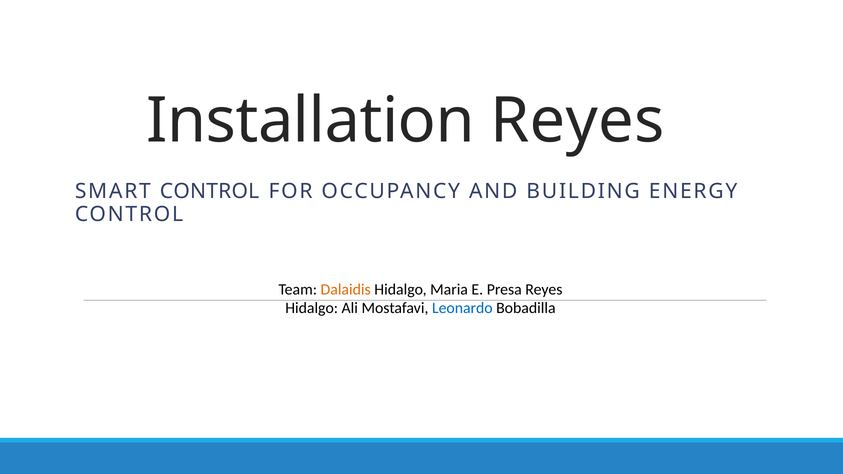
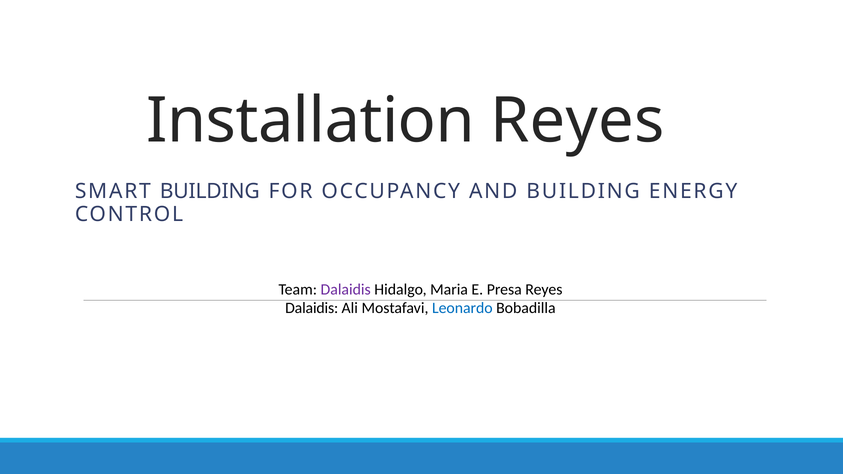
SMART CONTROL: CONTROL -> BUILDING (210, 191)
Dalaidis colour: orange -> purple (346, 289)
Hidalgo: Hidalgo -> Dalaidis (312, 308)
